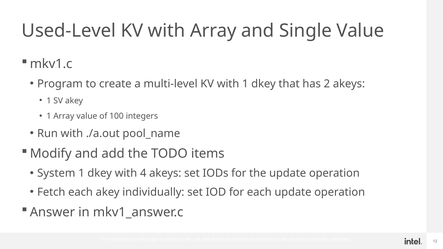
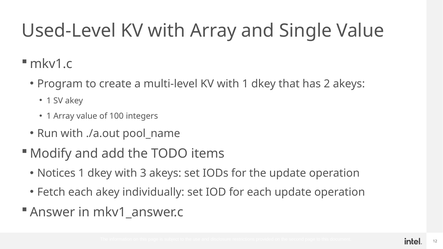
System: System -> Notices (56, 173)
4: 4 -> 3 (143, 173)
